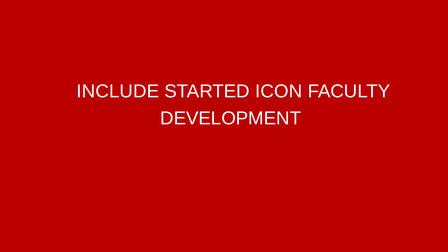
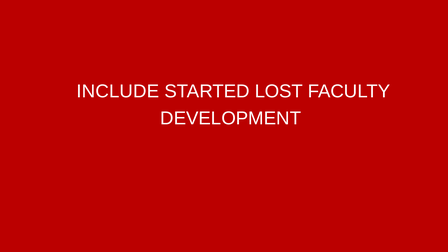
ICON: ICON -> LOST (279, 91)
